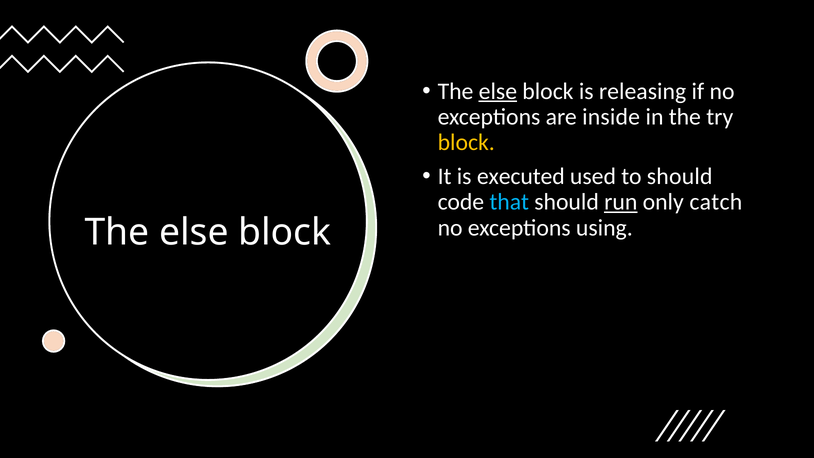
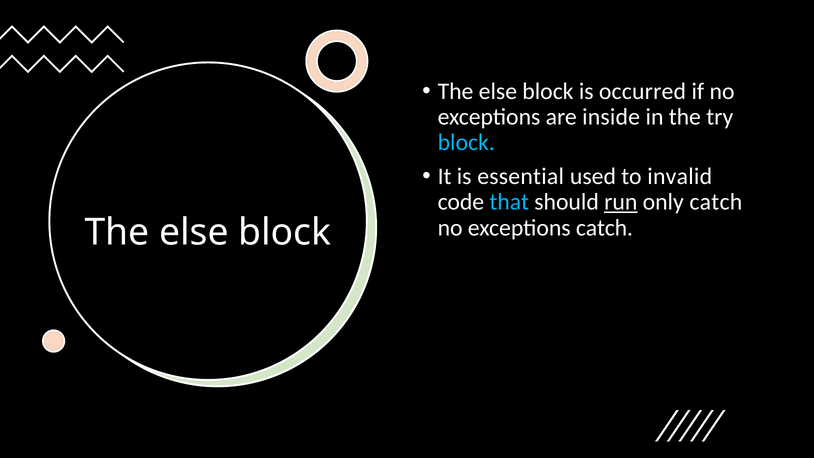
else underline: present -> none (498, 91)
releasing: releasing -> occurred (642, 91)
block colour: yellow -> light blue (466, 142)
executed: executed -> essential (521, 176)
to should: should -> invalid (680, 176)
exceptions using: using -> catch (604, 228)
